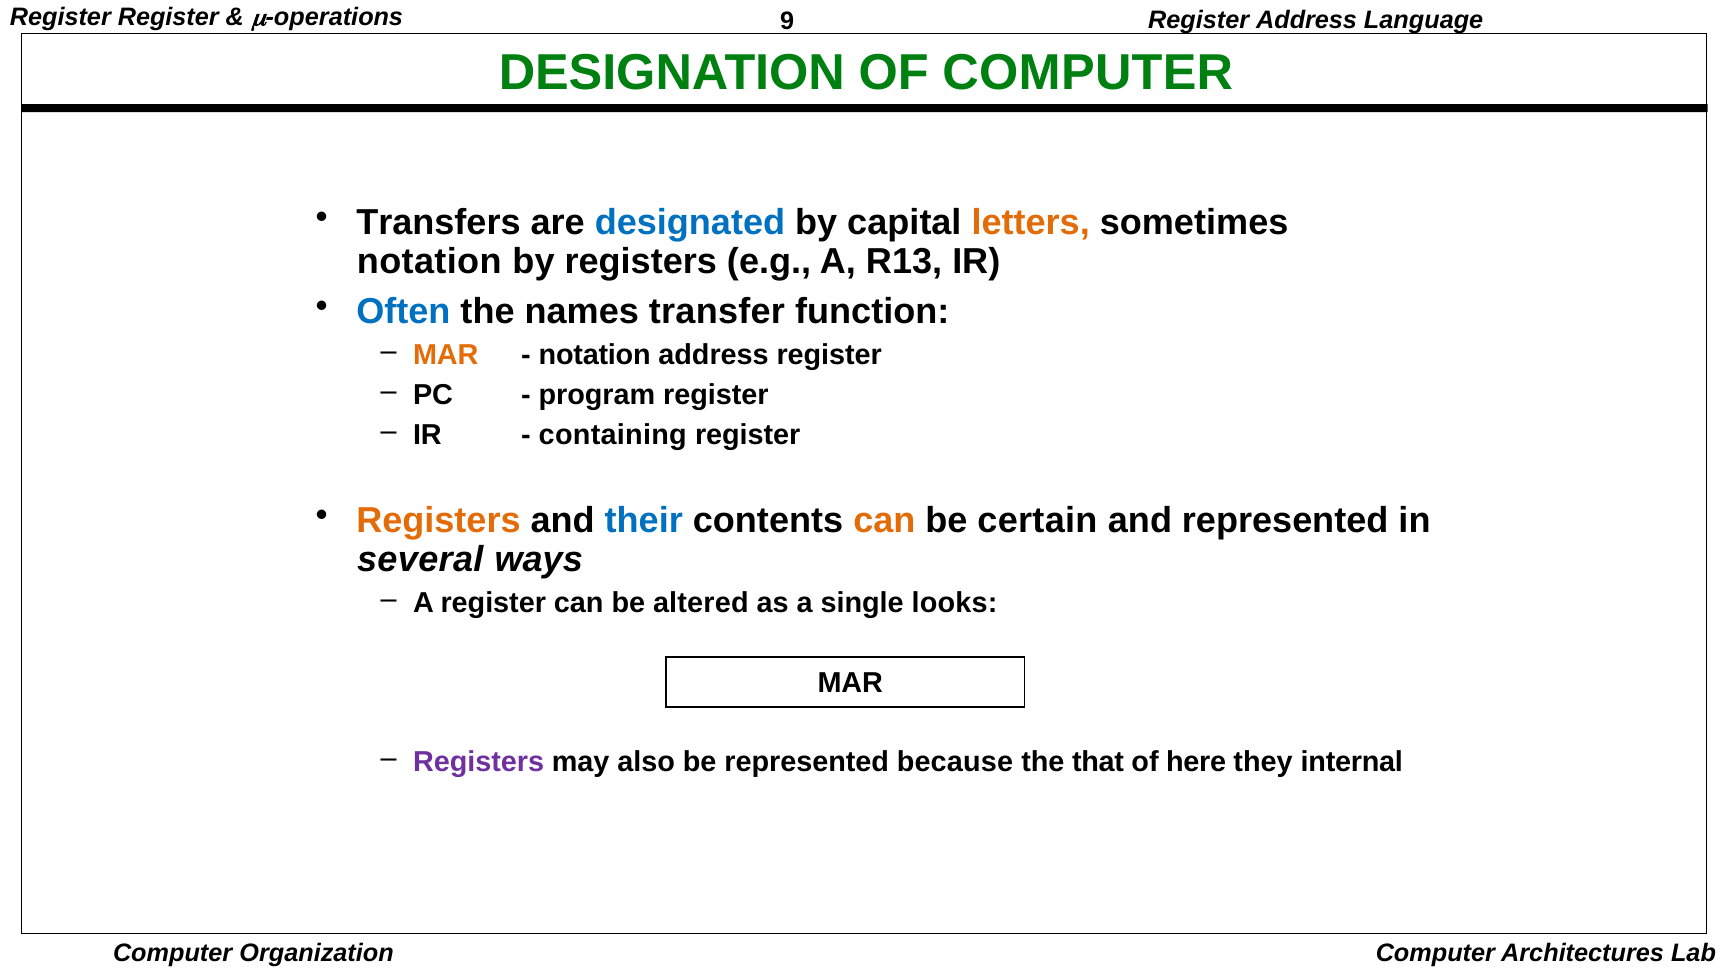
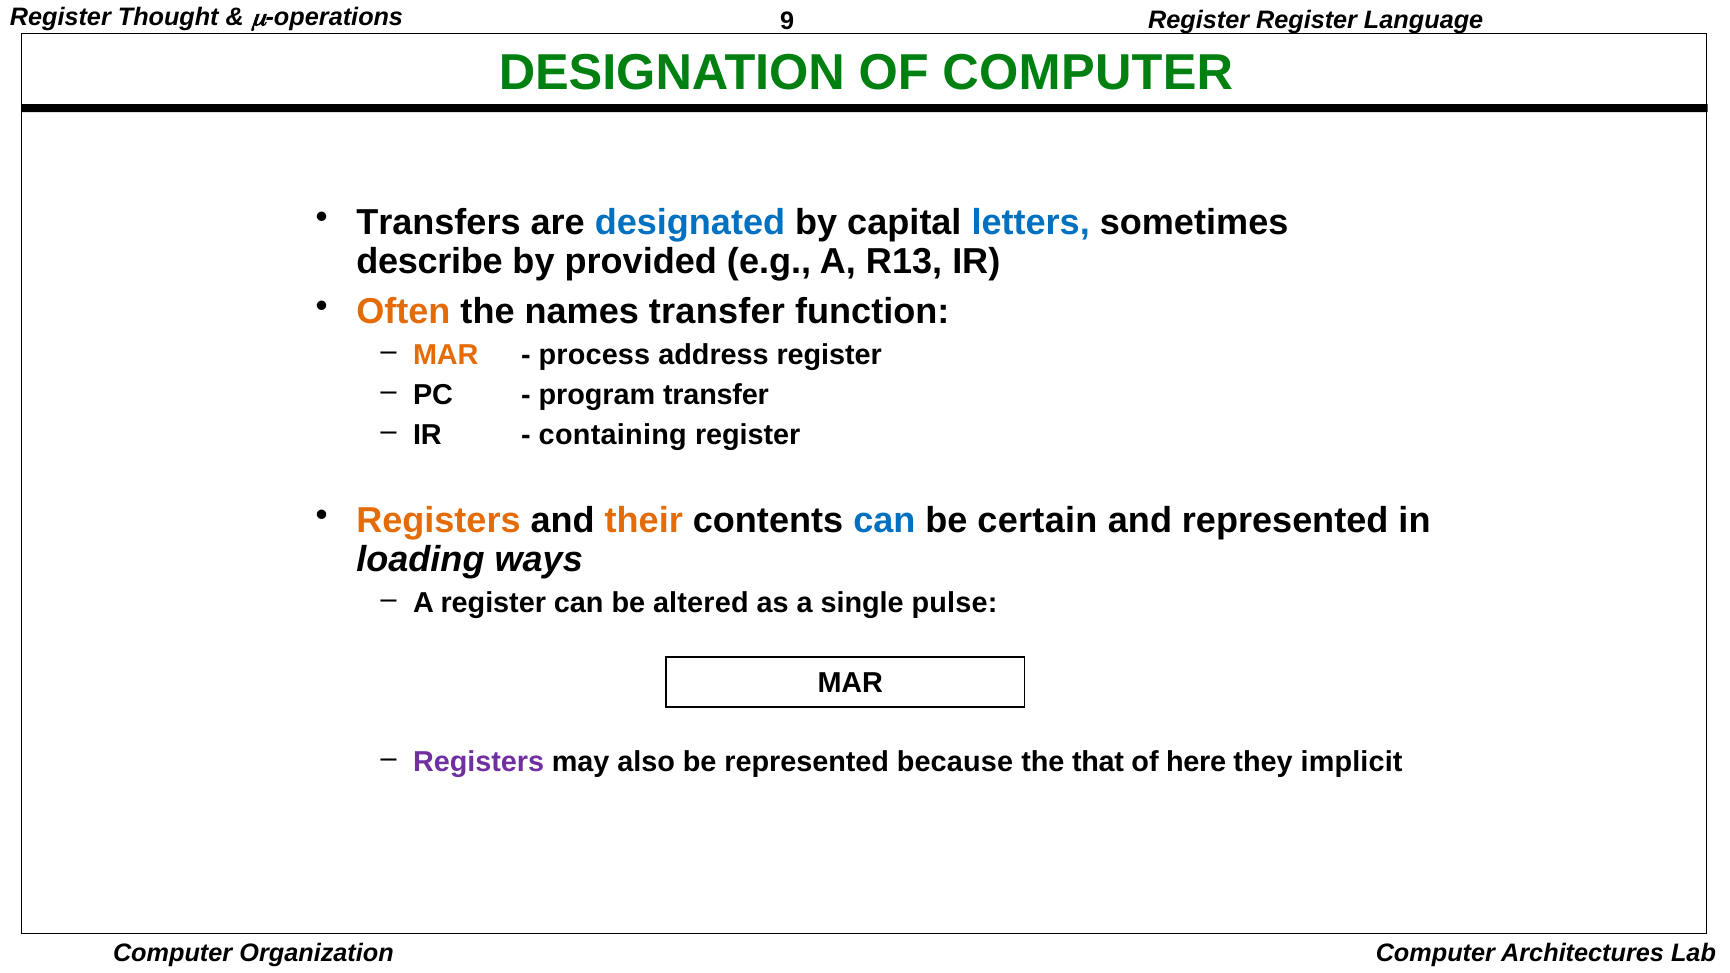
Register Register: Register -> Thought (168, 17)
Register Address: Address -> Register (1307, 20)
letters colour: orange -> blue (1031, 223)
notation: notation -> describe (430, 262)
by registers: registers -> provided (641, 262)
Often colour: blue -> orange (403, 312)
notation: notation -> process (594, 355)
program register: register -> transfer (716, 395)
their colour: blue -> orange (644, 520)
can colour: orange -> blue (884, 520)
several: several -> loading (420, 559)
looks: looks -> pulse (955, 603)
internal: internal -> implicit (1352, 762)
